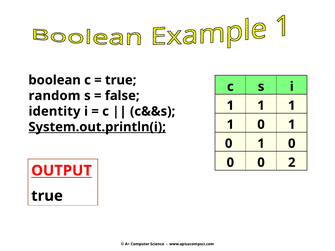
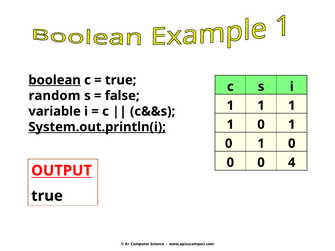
boolean underline: none -> present (55, 80)
identity: identity -> variable (55, 111)
2: 2 -> 4 (292, 163)
